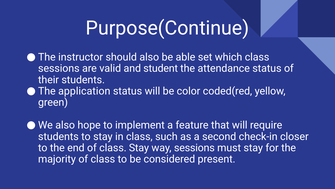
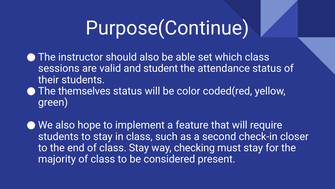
application: application -> themselves (84, 91)
way sessions: sessions -> checking (194, 147)
